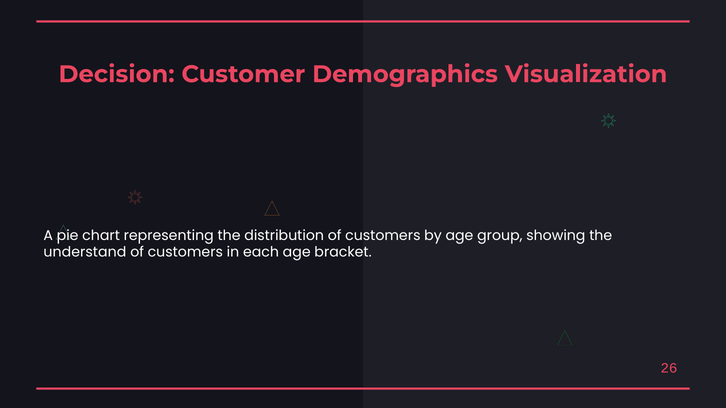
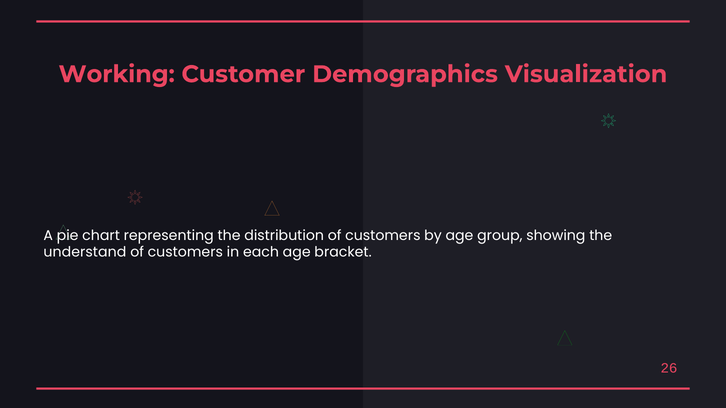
Decision: Decision -> Working (117, 74)
